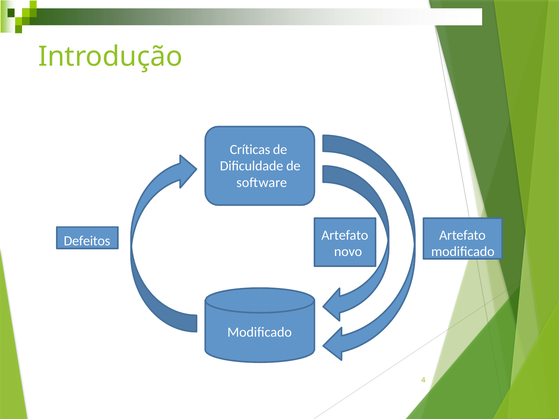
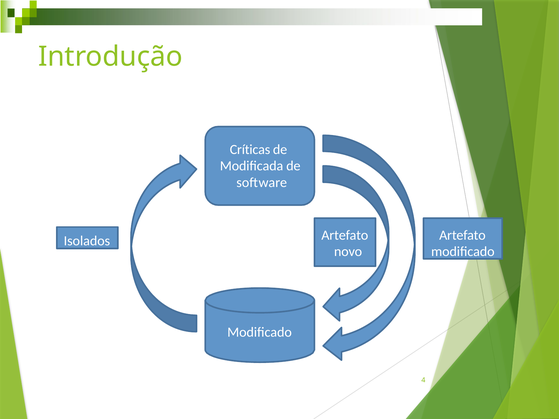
Diﬁculdade: Diﬁculdade -> Modiﬁcada (252, 166)
Defeitos: Defeitos -> Isolados (87, 241)
